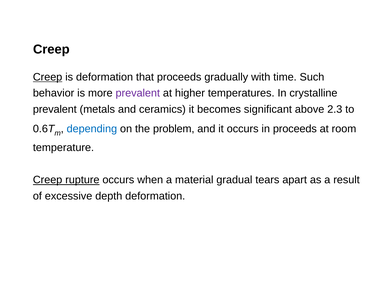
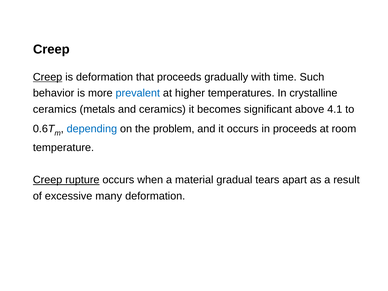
prevalent colour: purple -> blue (138, 93)
prevalent: prevalent -> ceramics (55, 109)
2.3: 2.3 -> 4.1 (335, 109)
depth: depth -> many (109, 196)
